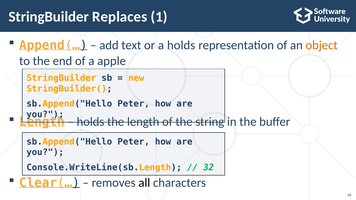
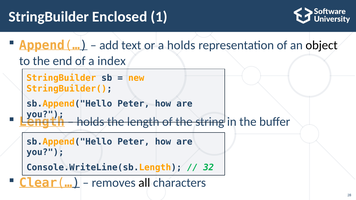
Replaces: Replaces -> Enclosed (120, 17)
object colour: orange -> black (322, 45)
apple: apple -> index (112, 61)
